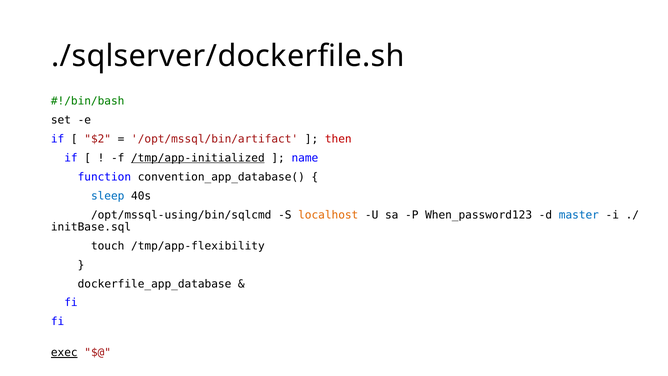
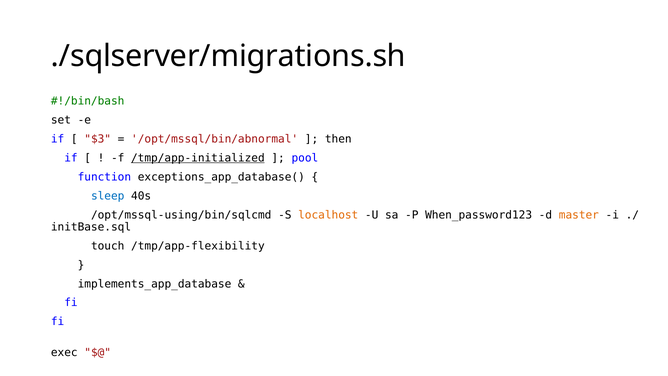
./sqlserver/dockerfile.sh: ./sqlserver/dockerfile.sh -> ./sqlserver/migrations.sh (228, 56)
$2: $2 -> $3 (98, 139)
/opt/mssql/bin/artifact: /opt/mssql/bin/artifact -> /opt/mssql/bin/abnormal (215, 139)
then colour: red -> black (338, 139)
name: name -> pool (305, 158)
convention_app_database(: convention_app_database( -> exceptions_app_database( (221, 177)
master colour: blue -> orange (579, 215)
dockerfile_app_database: dockerfile_app_database -> implements_app_database (155, 284)
exec underline: present -> none (64, 353)
